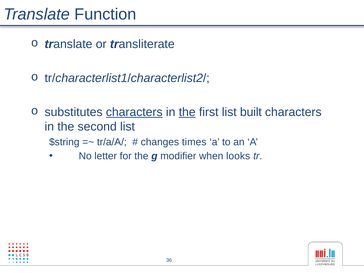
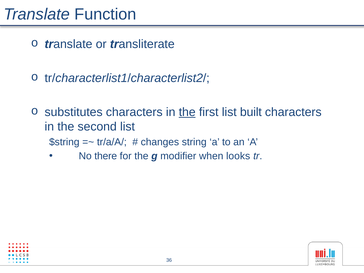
characters underline: present -> none (134, 112)
times: times -> string (194, 142)
letter: letter -> there (106, 156)
